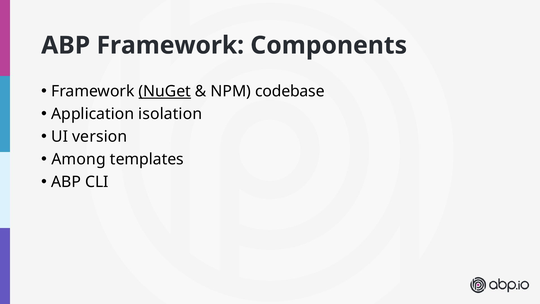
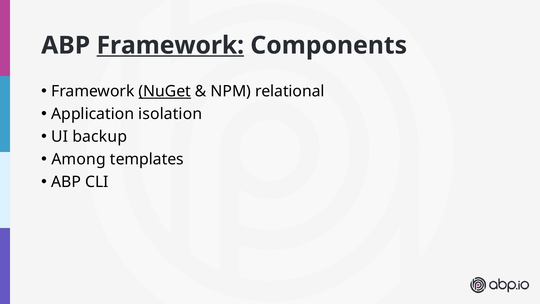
Framework underline: none -> present (170, 45)
codebase: codebase -> relational (290, 91)
version: version -> backup (100, 137)
